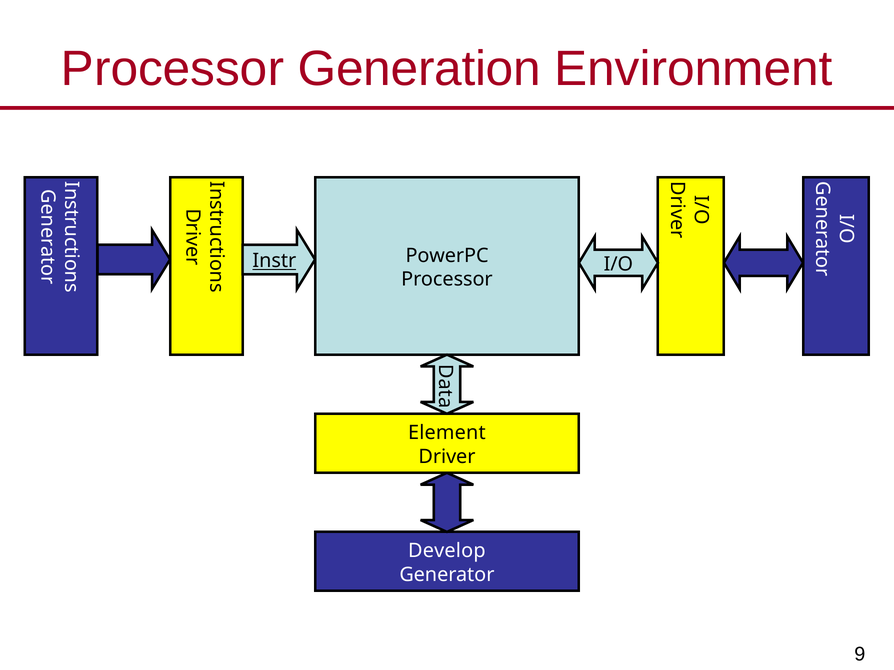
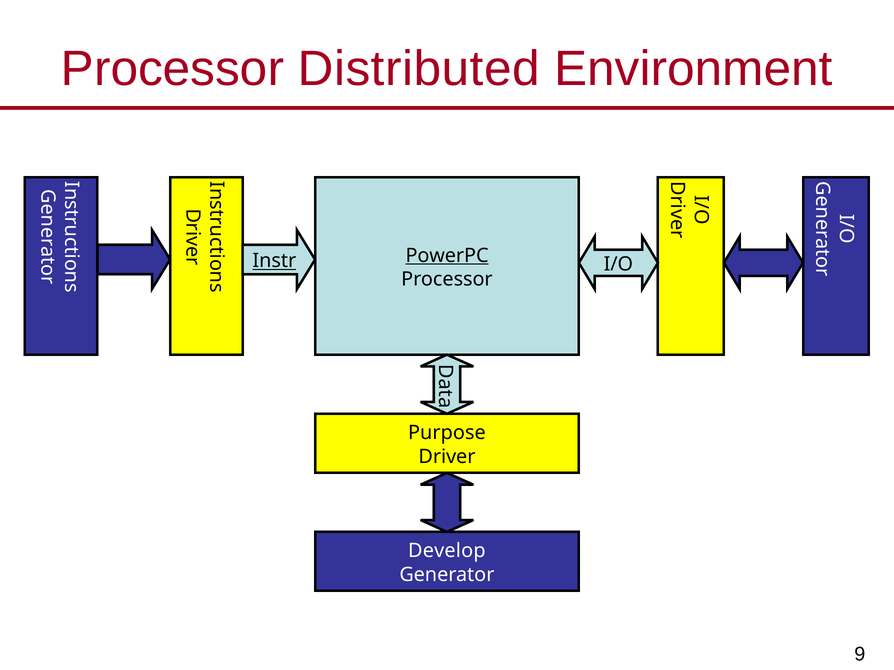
Generation: Generation -> Distributed (419, 69)
PowerPC underline: none -> present (447, 256)
Element: Element -> Purpose (447, 433)
